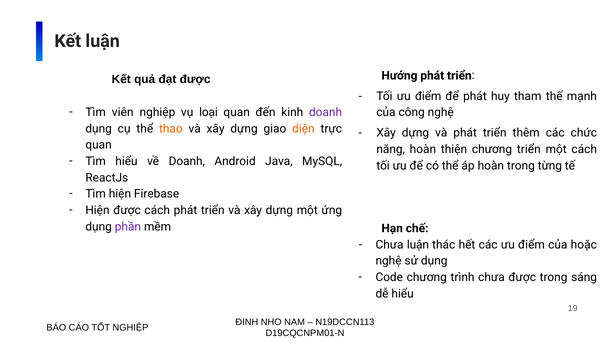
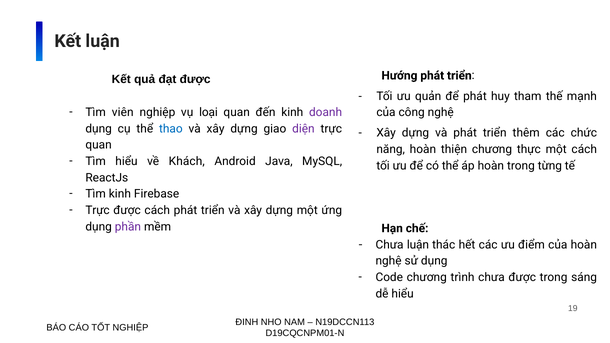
Tối ưu điểm: điểm -> quản (428, 96)
thao colour: orange -> blue (171, 129)
diện colour: orange -> purple (303, 129)
chương triển: triển -> thực (529, 149)
về Doanh: Doanh -> Khách (187, 161)
Tìm hiện: hiện -> kinh (120, 194)
Hiện: Hiện -> Trực (98, 210)
của hoặc: hoặc -> hoàn (584, 245)
